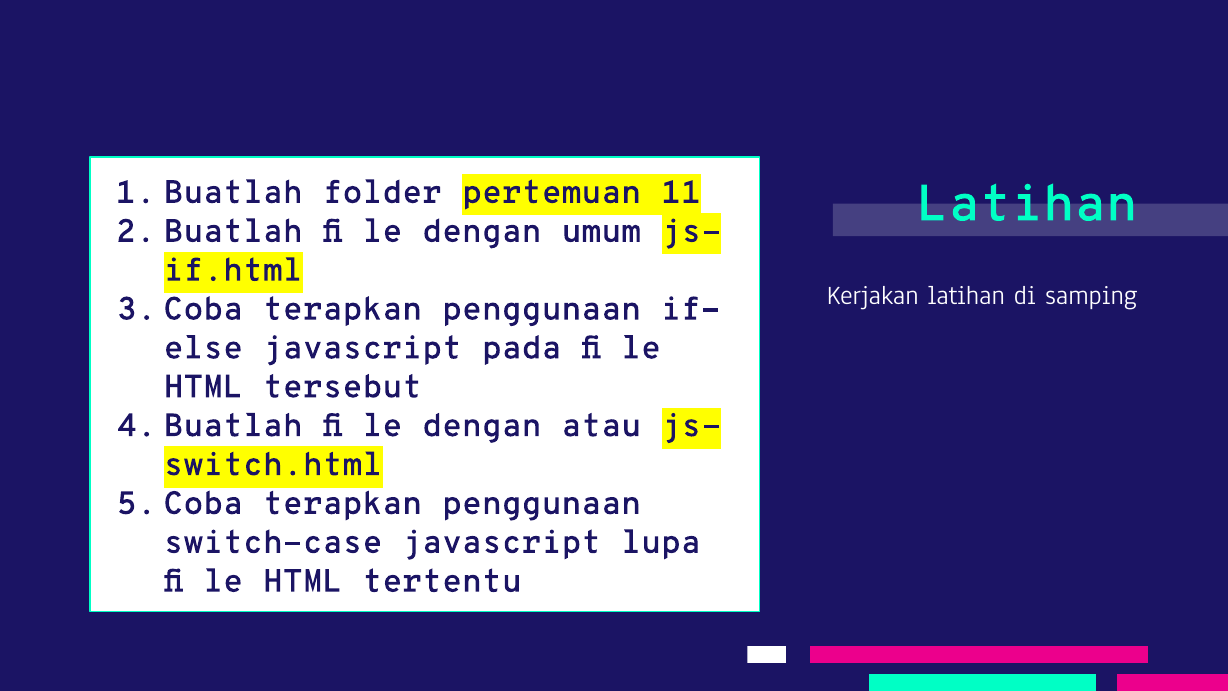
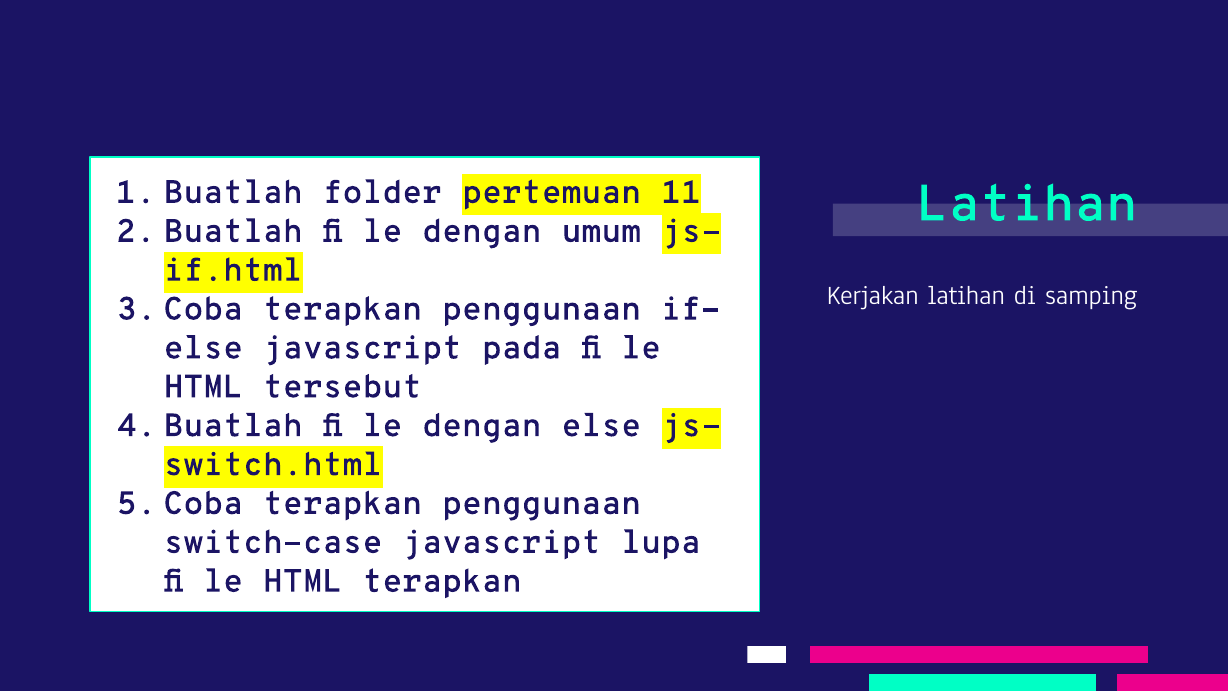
dengan atau: atau -> else (601, 425)
HTML tertentu: tertentu -> terapkan (442, 581)
